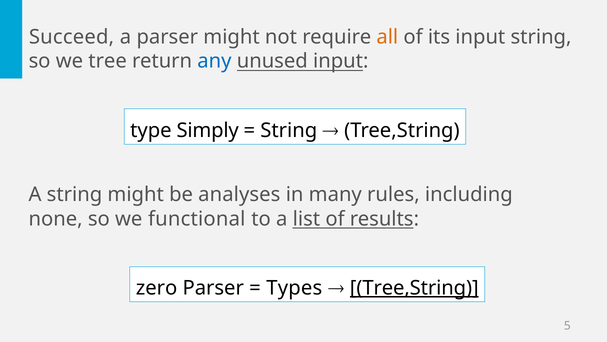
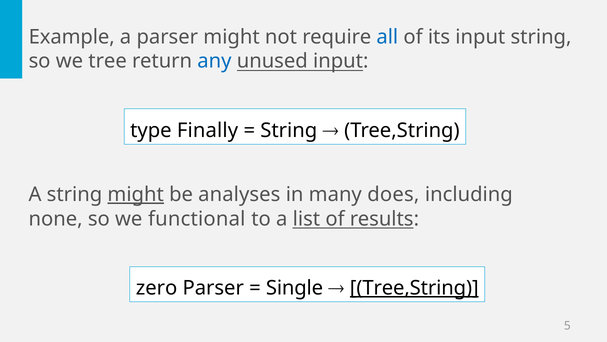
Succeed: Succeed -> Example (72, 37)
all colour: orange -> blue (387, 37)
Simply: Simply -> Finally (207, 130)
might underline: none -> present (136, 194)
rules: rules -> does (393, 194)
Types: Types -> Single (294, 287)
